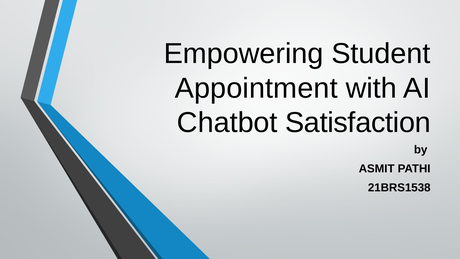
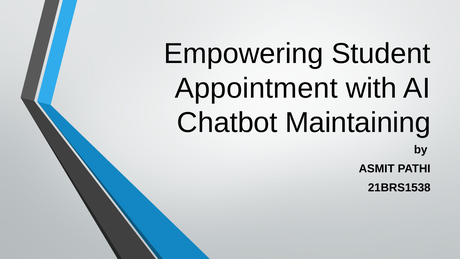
Satisfaction: Satisfaction -> Maintaining (358, 123)
